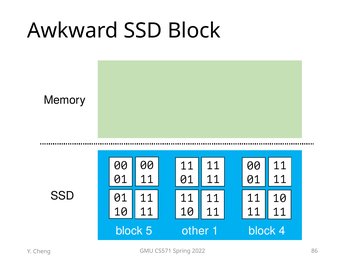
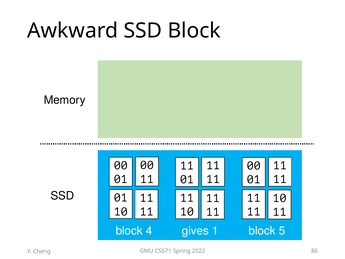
5: 5 -> 4 (149, 231)
other: other -> gives (195, 231)
4: 4 -> 5 (282, 231)
